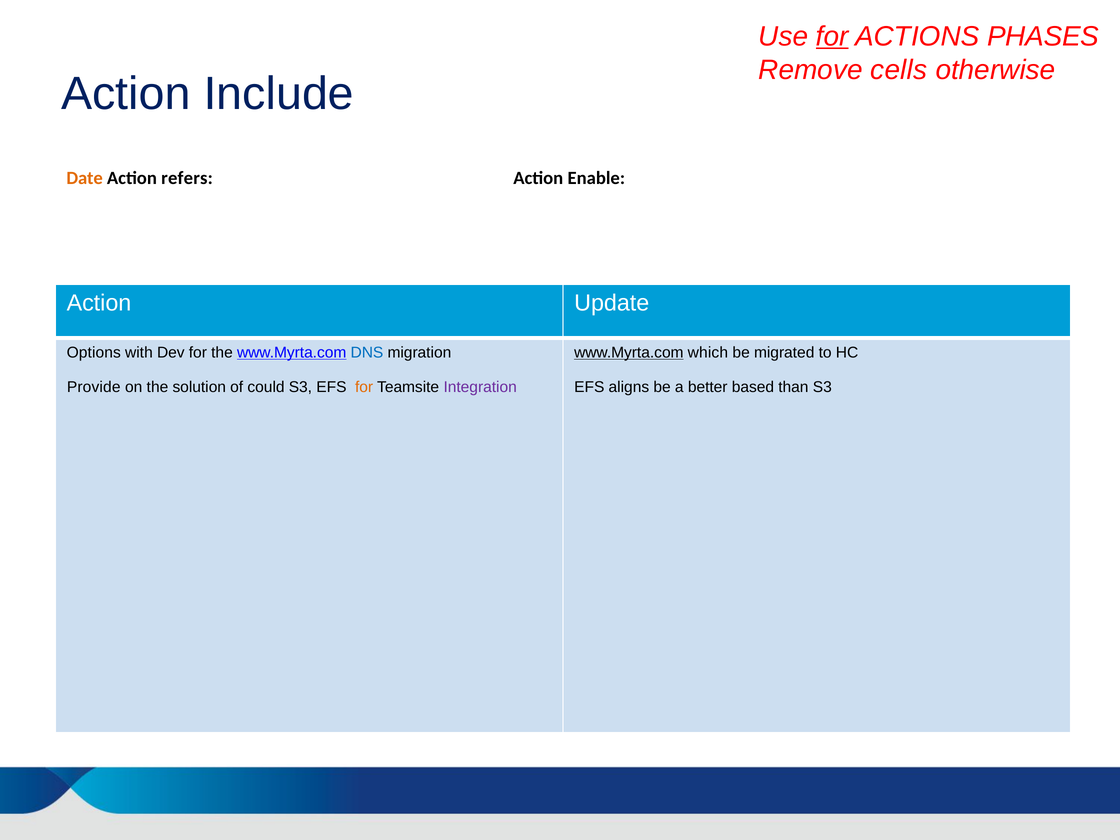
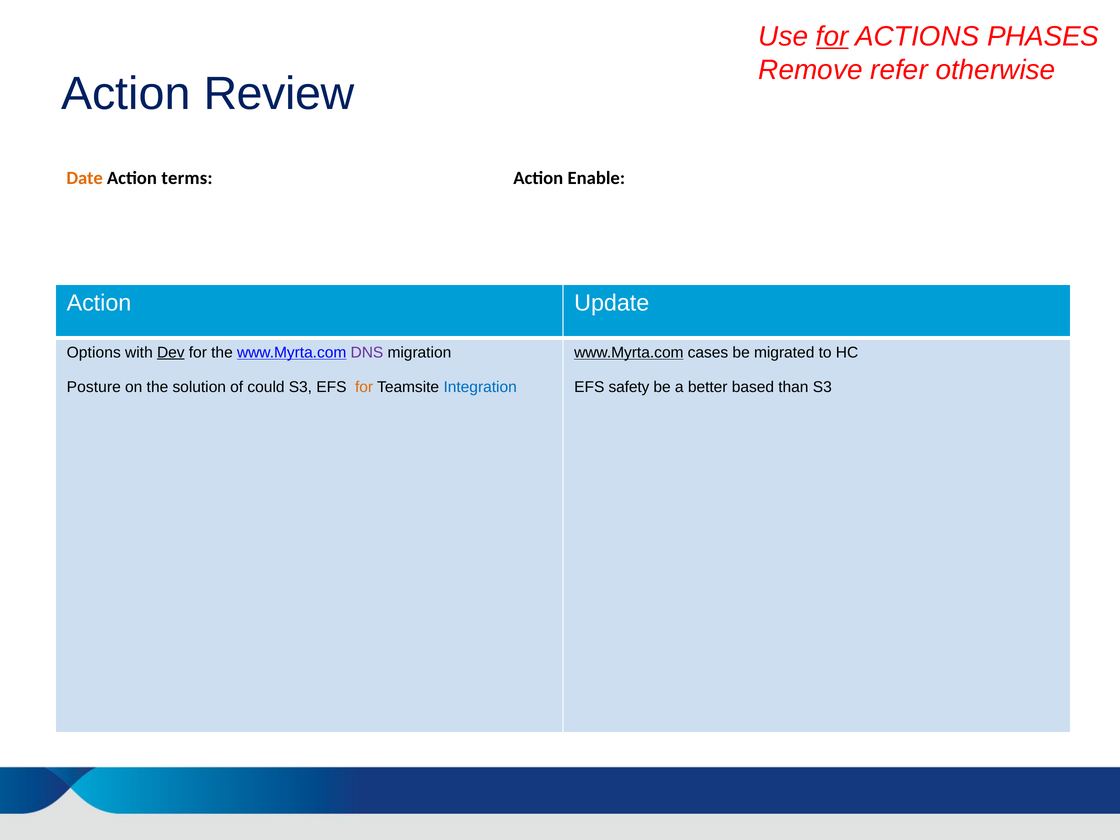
cells: cells -> refer (899, 70)
Include: Include -> Review (279, 94)
refers: refers -> terms (187, 178)
Dev underline: none -> present (171, 352)
DNS colour: blue -> purple (367, 352)
which: which -> cases (708, 352)
Provide: Provide -> Posture (94, 387)
Integration colour: purple -> blue (480, 387)
aligns: aligns -> safety (629, 387)
